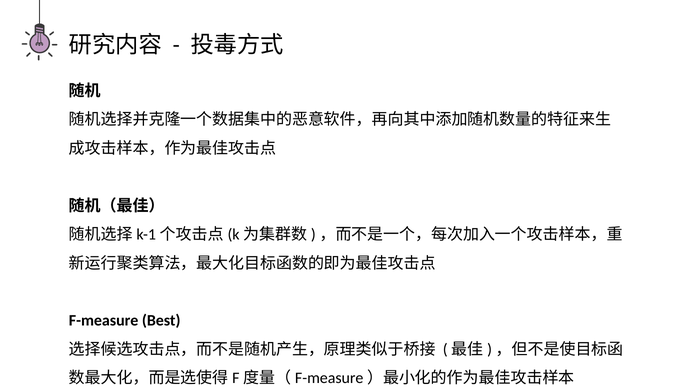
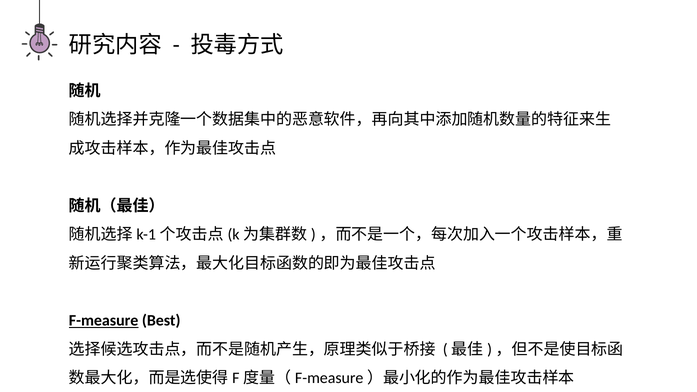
F-measure underline: none -> present (104, 321)
